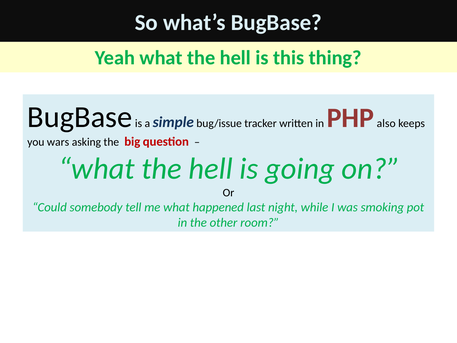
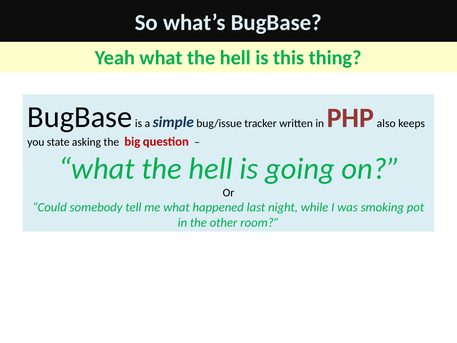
wars: wars -> state (58, 142)
